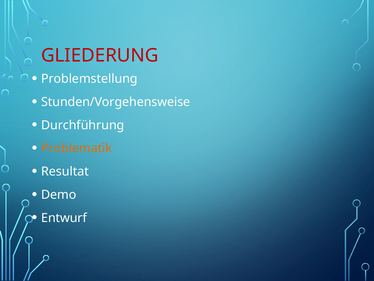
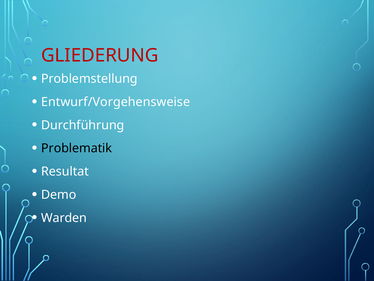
Stunden/Vorgehensweise: Stunden/Vorgehensweise -> Entwurf/Vorgehensweise (116, 102)
Problematik colour: orange -> black (77, 148)
Entwurf: Entwurf -> Warden (64, 218)
